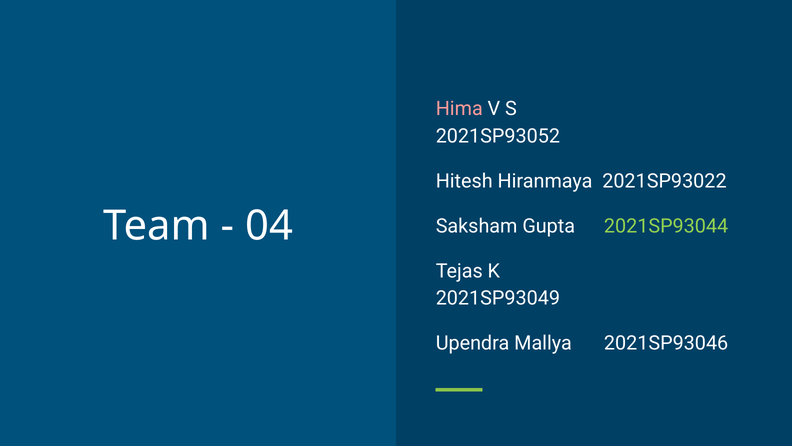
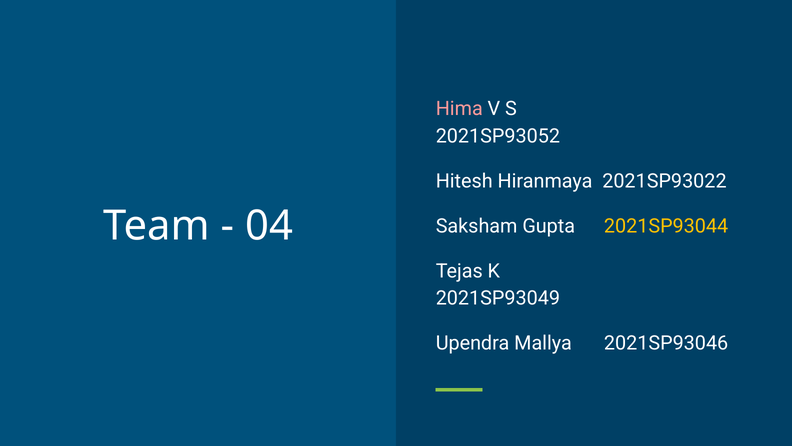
2021SP93044 colour: light green -> yellow (666, 226)
